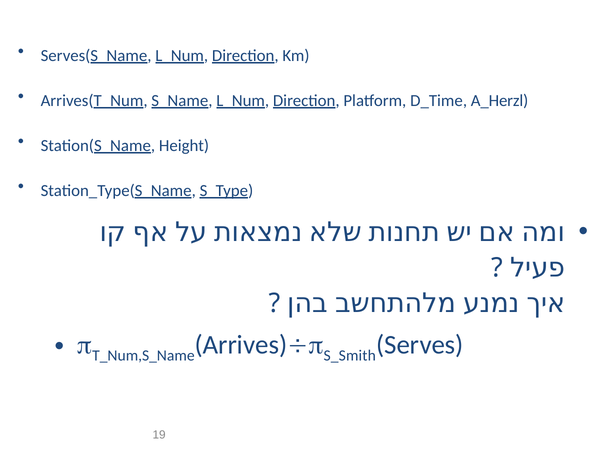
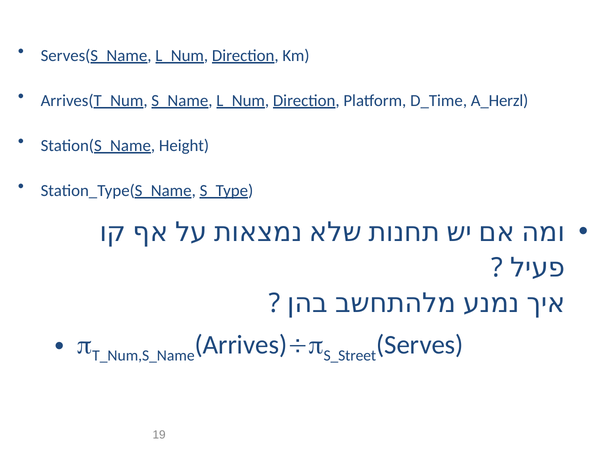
S_Smith: S_Smith -> S_Street (350, 355)
